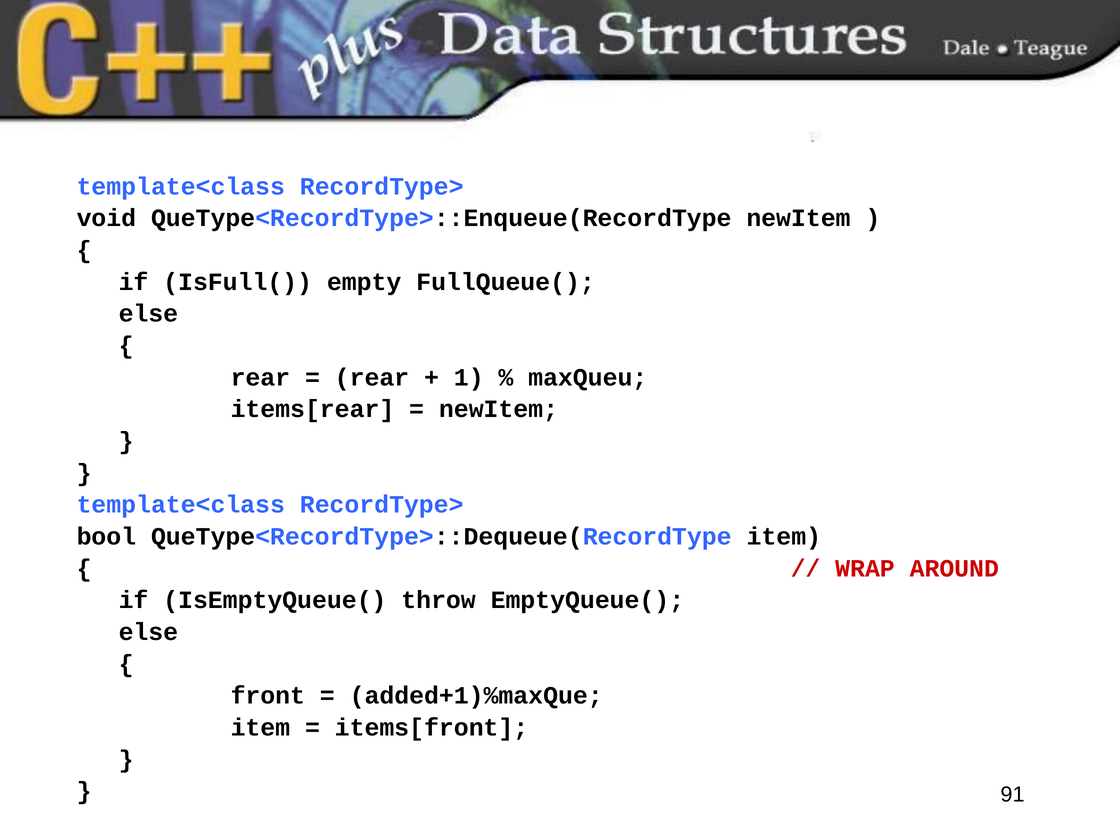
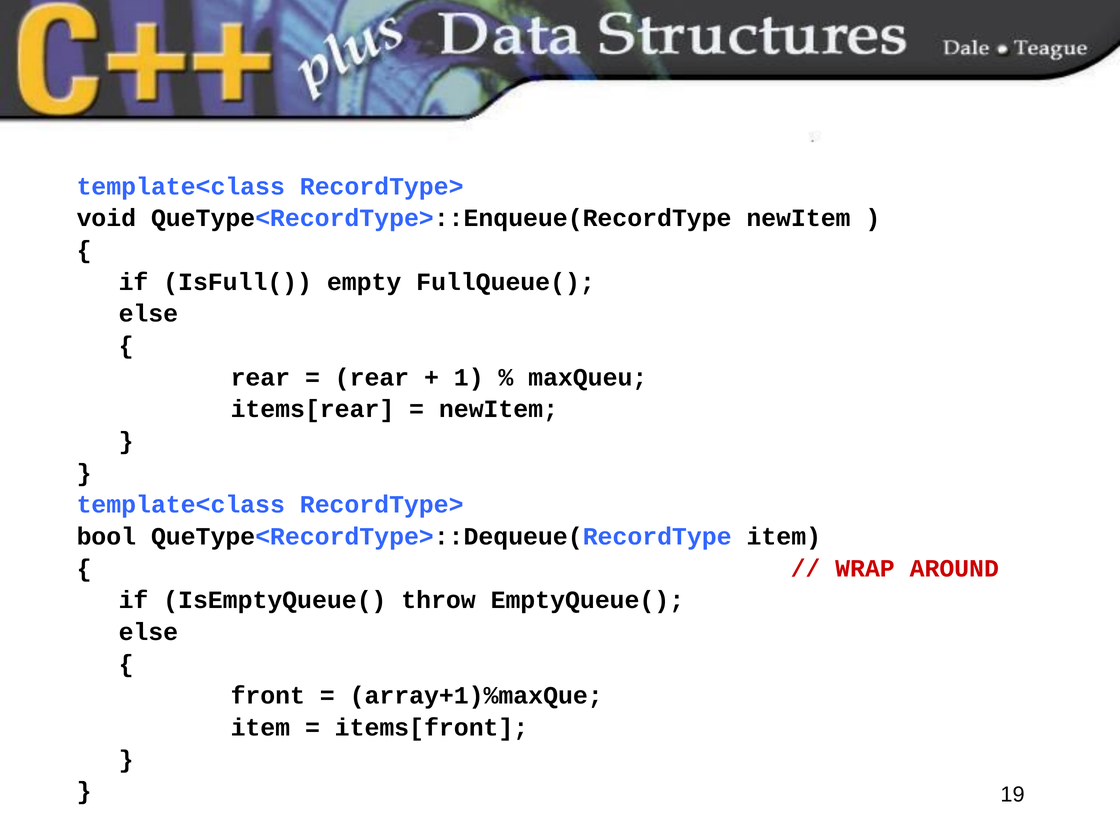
added+1)%maxQue: added+1)%maxQue -> array+1)%maxQue (476, 696)
91: 91 -> 19 (1013, 795)
